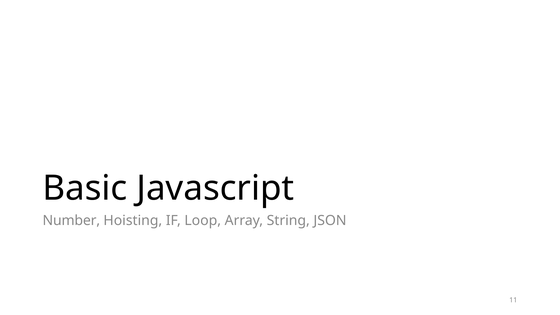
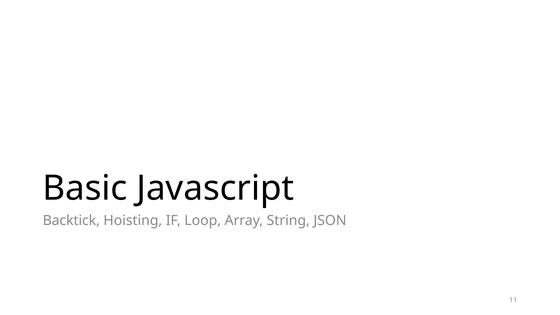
Number: Number -> Backtick (71, 220)
